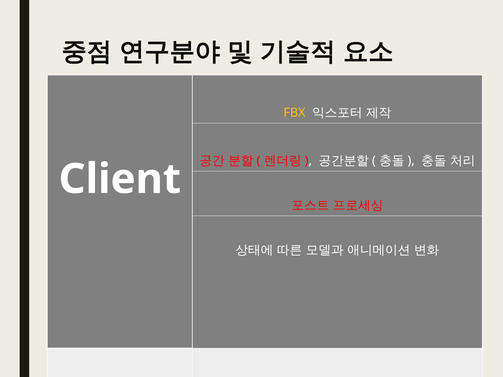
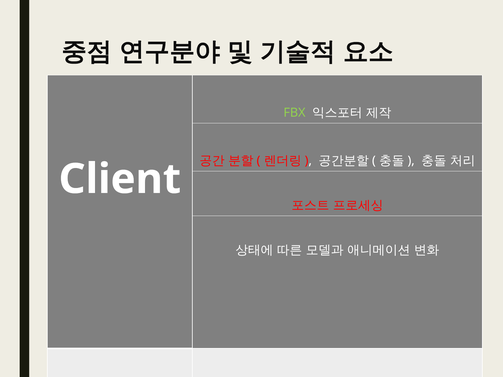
FBX colour: yellow -> light green (294, 113)
